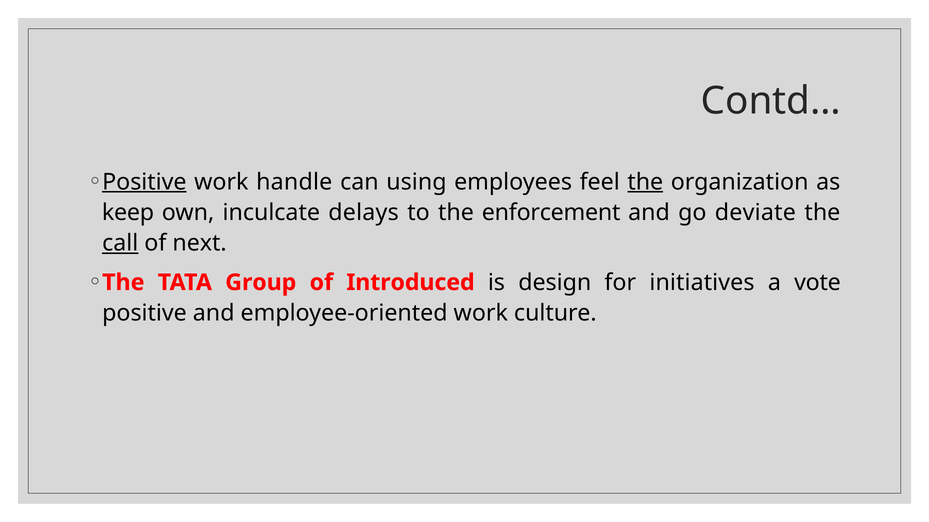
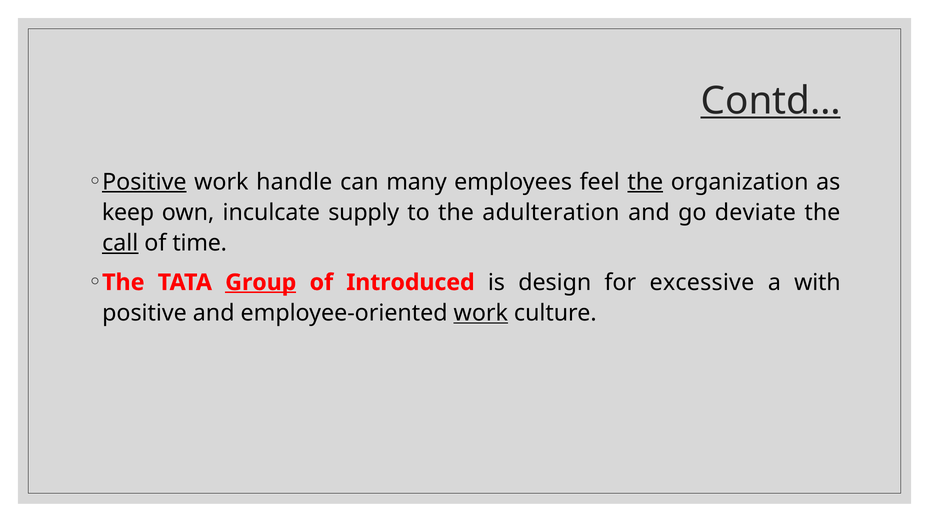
Contd… underline: none -> present (771, 101)
using: using -> many (417, 182)
delays: delays -> supply (364, 213)
enforcement: enforcement -> adulteration (551, 213)
next: next -> time (200, 243)
Group underline: none -> present (261, 283)
initiatives: initiatives -> excessive (702, 283)
vote: vote -> with (817, 283)
work underline: none -> present (481, 313)
